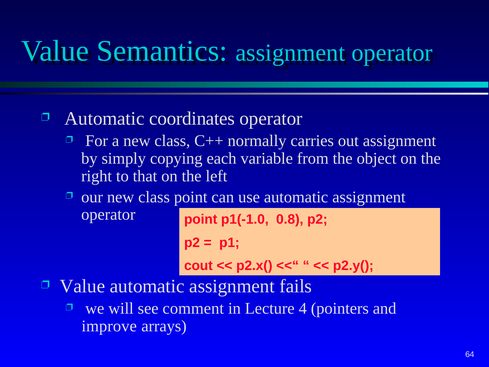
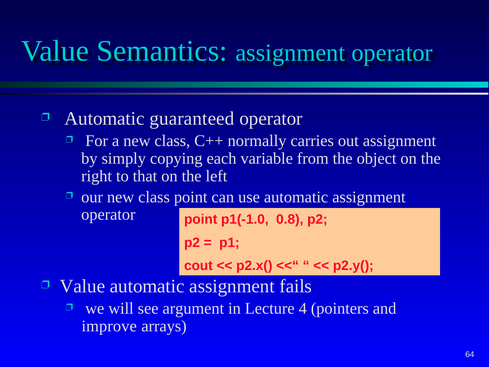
coordinates: coordinates -> guaranteed (192, 118)
comment: comment -> argument (193, 308)
